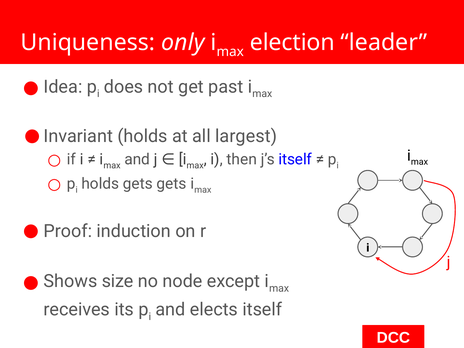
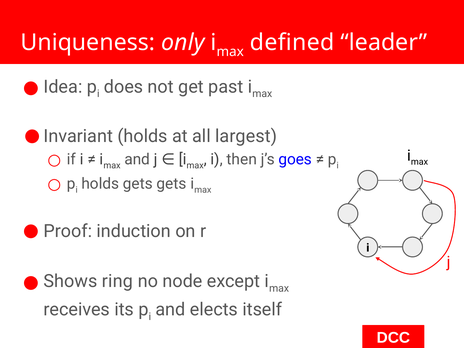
election: election -> defined (292, 43)
j’s itself: itself -> goes (295, 159)
size: size -> ring (117, 281)
